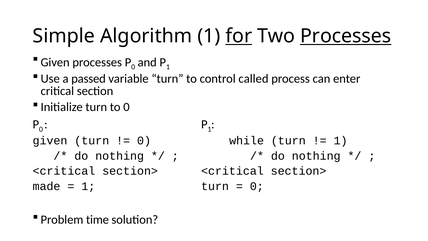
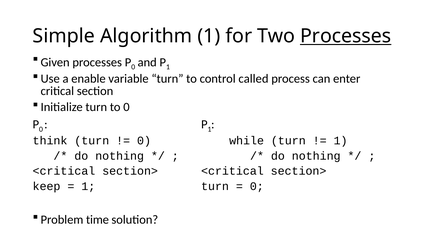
for underline: present -> none (239, 36)
passed: passed -> enable (88, 79)
given: given -> think (50, 140)
made: made -> keep (47, 186)
